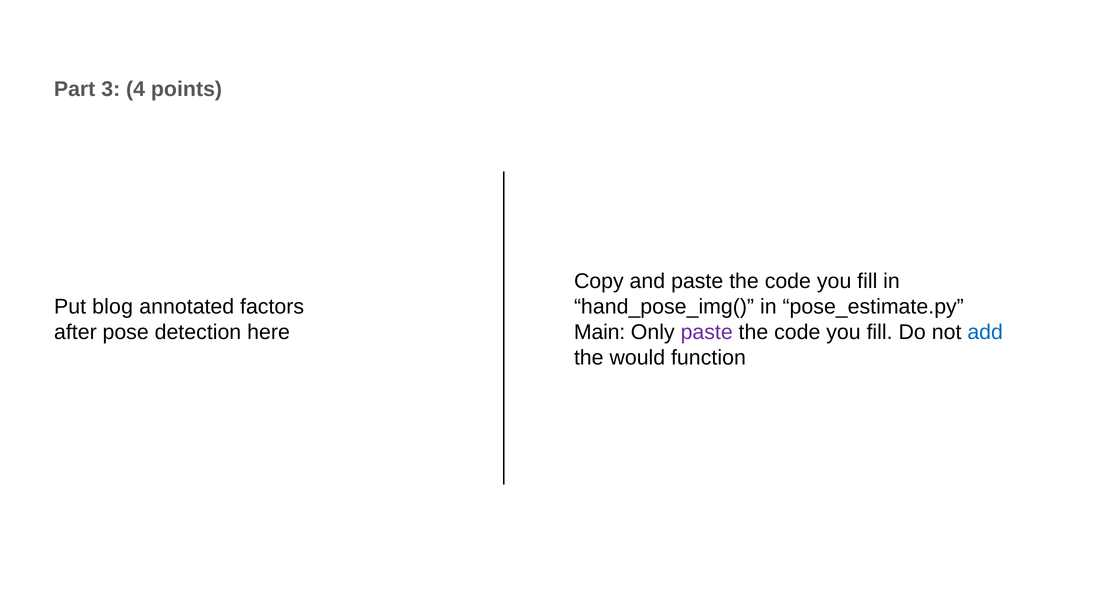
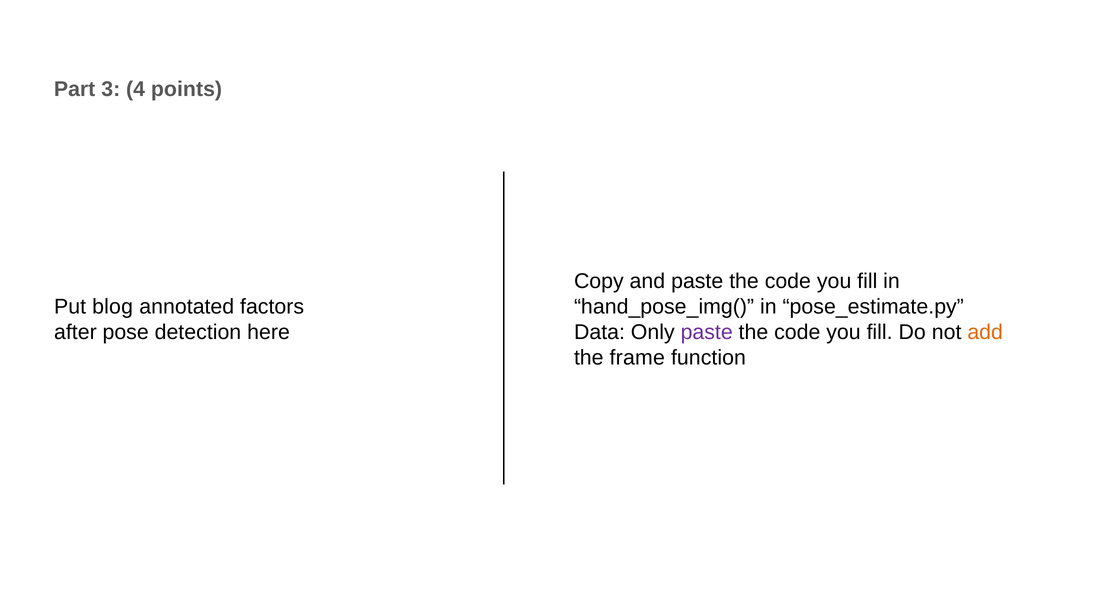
Main: Main -> Data (599, 332)
add colour: blue -> orange (985, 332)
would: would -> frame (637, 358)
